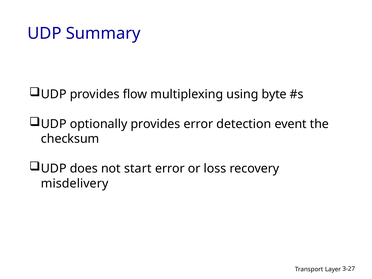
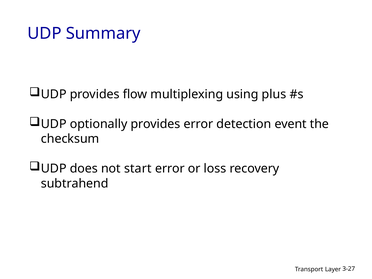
byte: byte -> plus (274, 94)
misdelivery: misdelivery -> subtrahend (75, 184)
